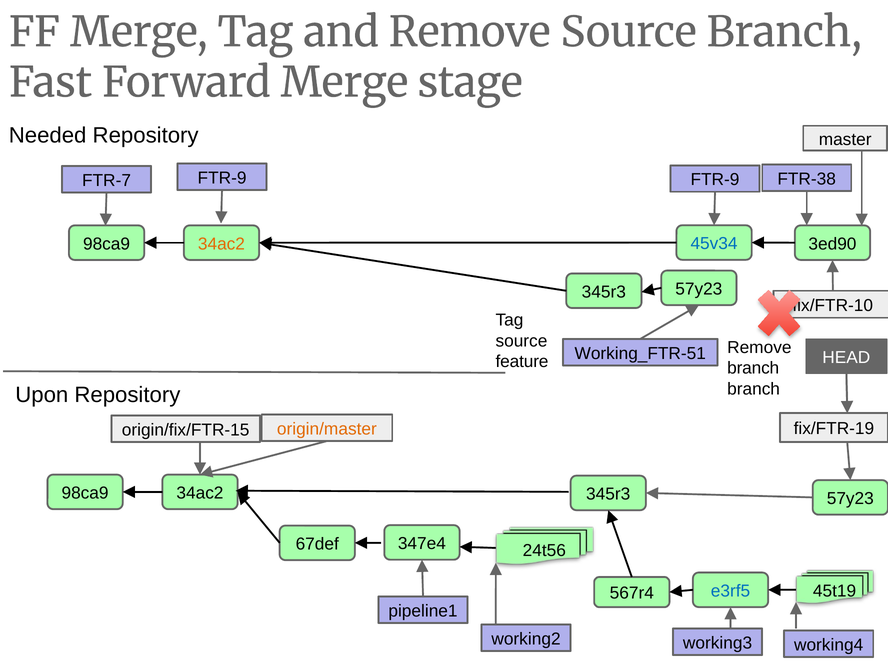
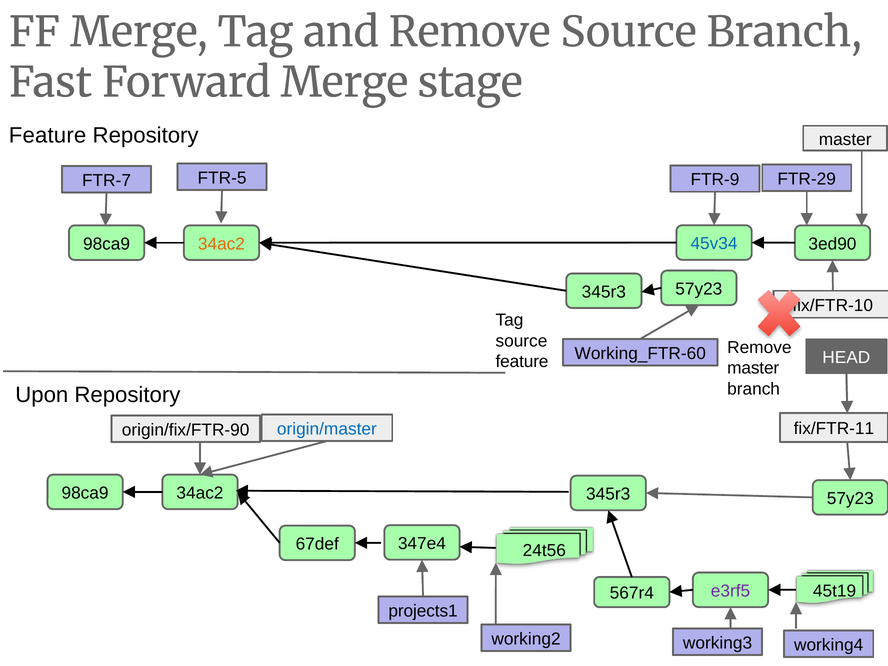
Needed: Needed -> Feature (48, 135)
FTR-9: FTR-9 -> FTR-5 (222, 178)
FTR-38: FTR-38 -> FTR-29 (807, 179)
Working_FTR-51: Working_FTR-51 -> Working_FTR-60 (640, 353)
branch: branch -> master (753, 368)
fix/FTR-19: fix/FTR-19 -> fix/FTR-11 (834, 429)
origin/master colour: orange -> blue (327, 429)
origin/fix/FTR-15: origin/fix/FTR-15 -> origin/fix/FTR-90 (186, 430)
e3rf5 colour: blue -> purple (730, 591)
pipeline1: pipeline1 -> projects1 (423, 611)
